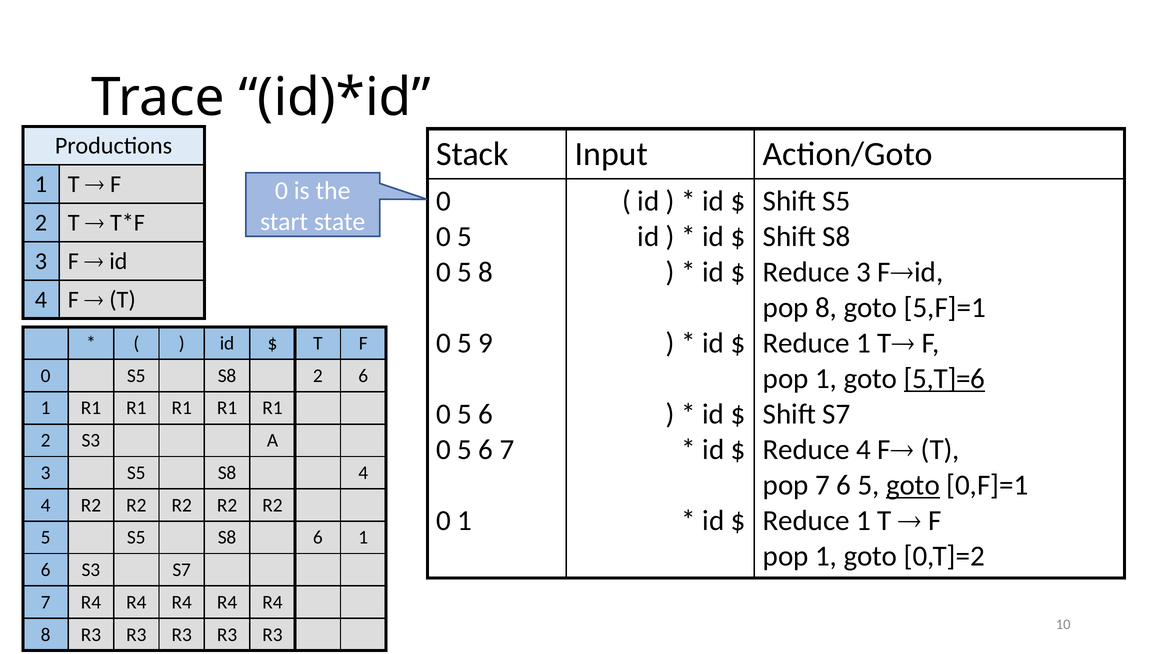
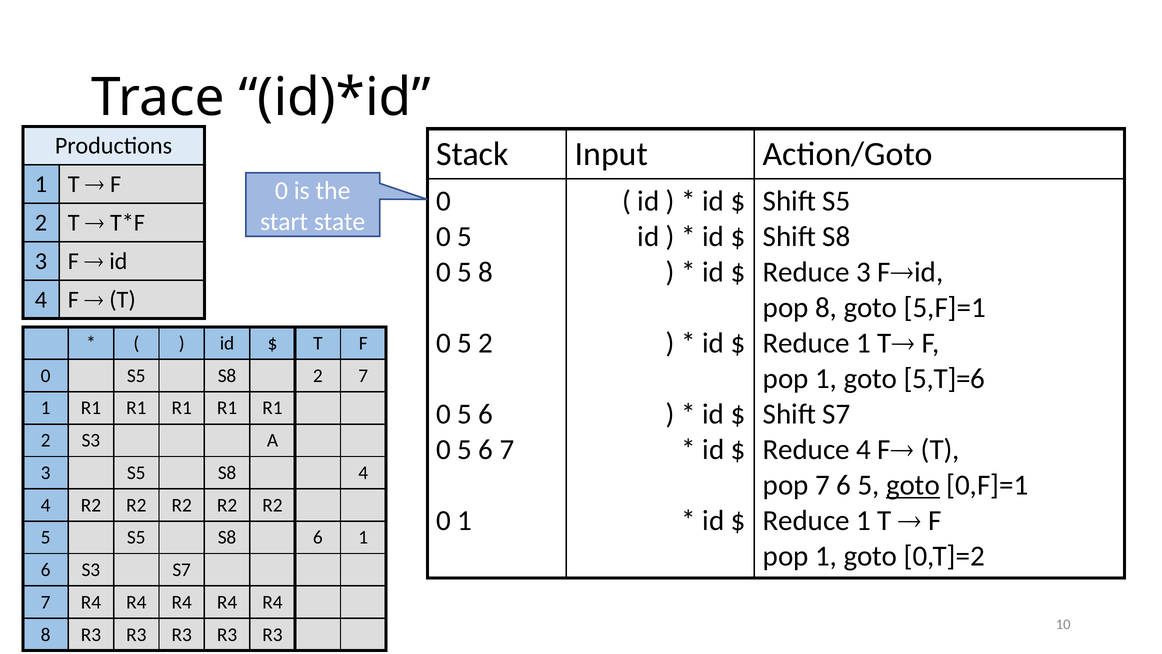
5 9: 9 -> 2 (486, 343)
5,T]=6 underline: present -> none (944, 379)
2 6: 6 -> 7 (363, 376)
